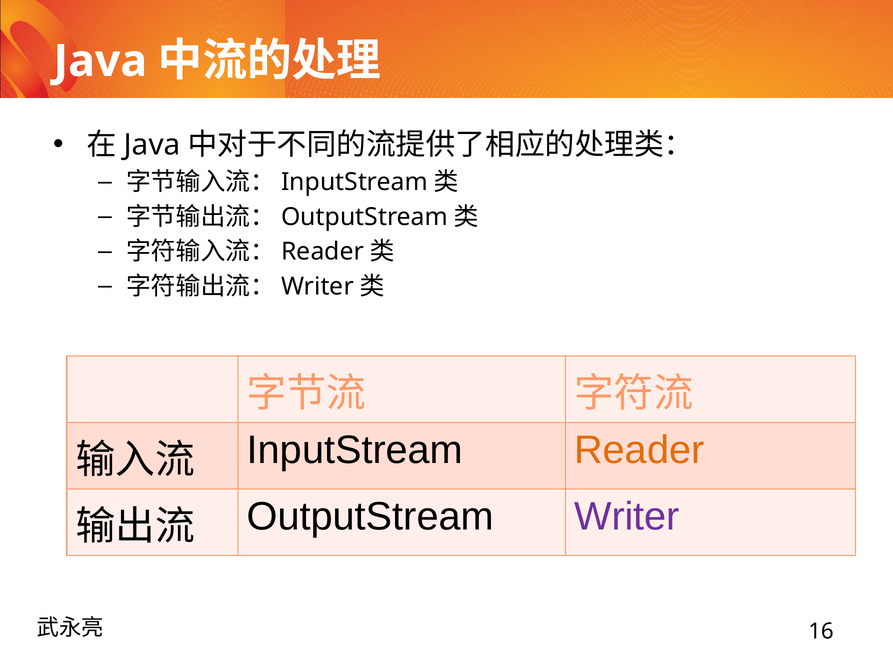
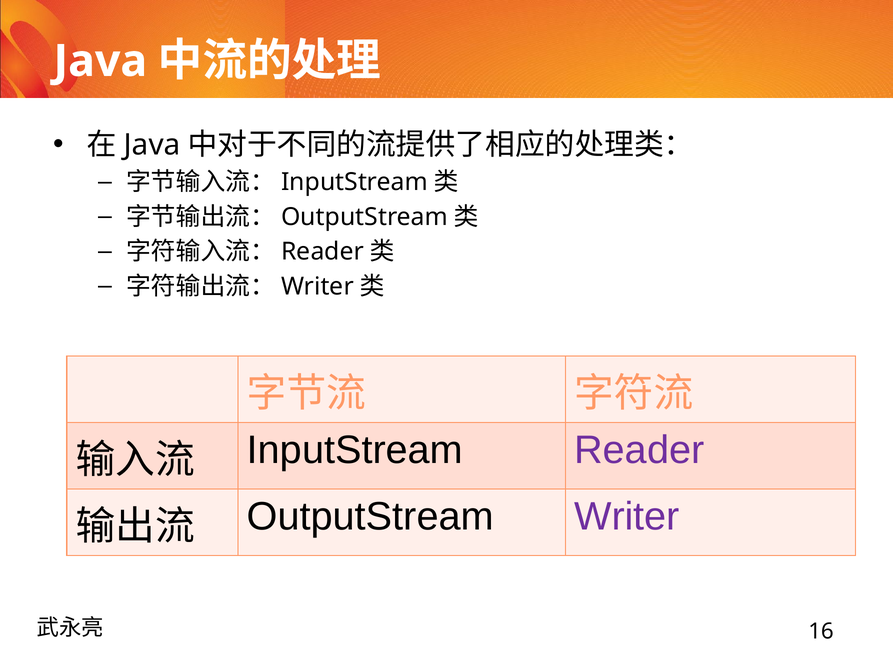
Reader colour: orange -> purple (639, 450)
